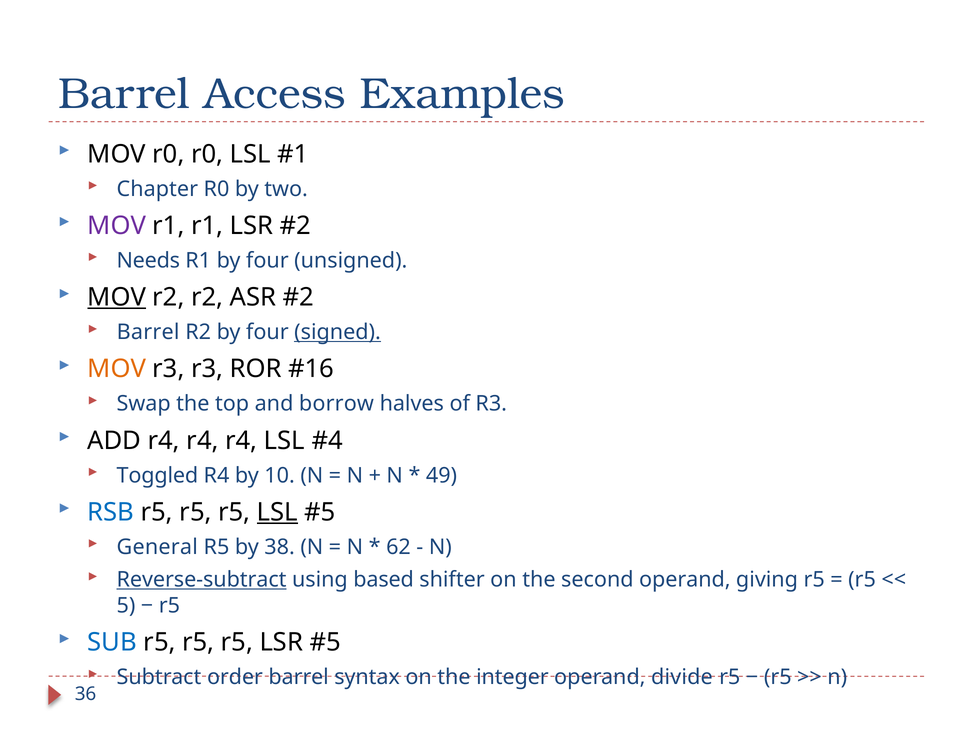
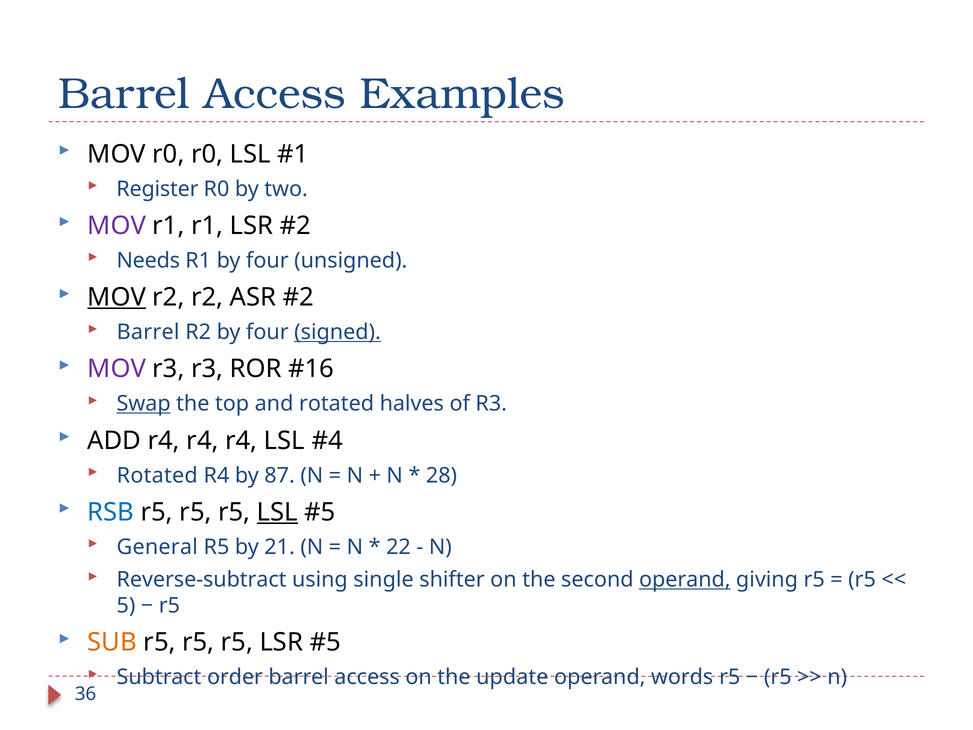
Chapter: Chapter -> Register (157, 189)
MOV colour: orange -> purple (117, 369)
Swap underline: none -> present (144, 404)
and borrow: borrow -> rotated (337, 404)
Toggled: Toggled -> Rotated (157, 475)
10: 10 -> 87 (280, 475)
49: 49 -> 28 (442, 475)
38: 38 -> 21 (280, 547)
62: 62 -> 22 (399, 547)
Reverse-subtract underline: present -> none (202, 580)
based: based -> single (383, 580)
operand underline: none -> present (685, 580)
SUB colour: blue -> orange (112, 642)
syntax: syntax -> access (367, 677)
integer: integer -> update (512, 677)
divide: divide -> words (682, 677)
